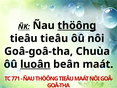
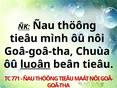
thöông underline: present -> none (77, 25)
tieâu tieâu: tieâu -> mình (54, 38)
beân maát: maát -> tieâu (98, 64)
